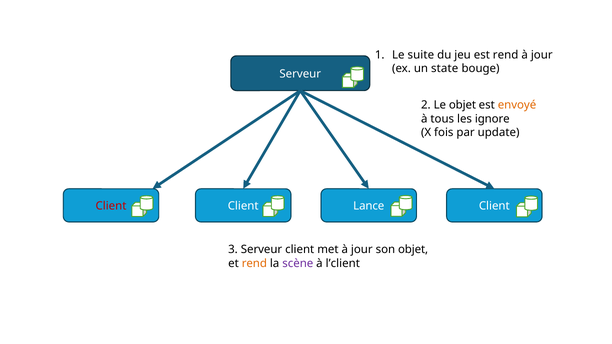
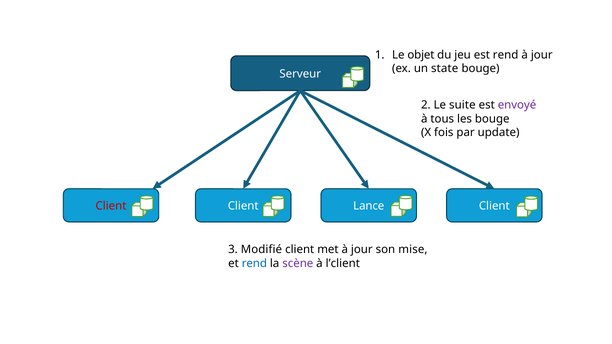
suite: suite -> objet (421, 55)
Le objet: objet -> suite (462, 105)
envoyé colour: orange -> purple (517, 105)
les ignore: ignore -> bouge (492, 119)
3 Serveur: Serveur -> Modifié (261, 250)
son objet: objet -> mise (413, 250)
rend colour: orange -> blue (254, 264)
